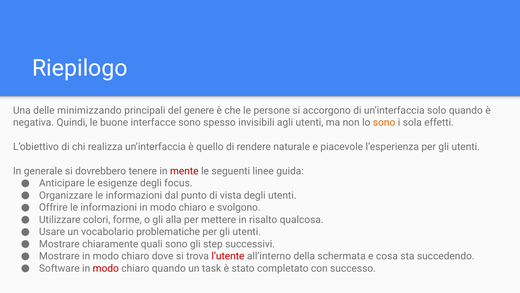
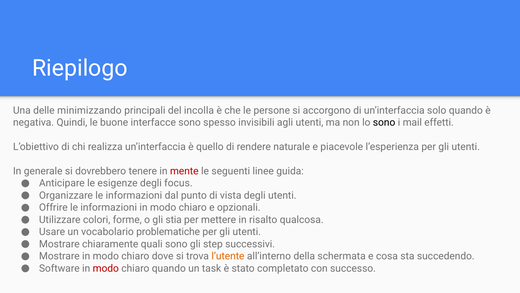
genere: genere -> incolla (199, 110)
sono colour: orange -> black (384, 122)
sola: sola -> mail (412, 122)
svolgono: svolgono -> opzionali (239, 207)
alla: alla -> stia (174, 219)
l’utente colour: red -> orange (228, 256)
